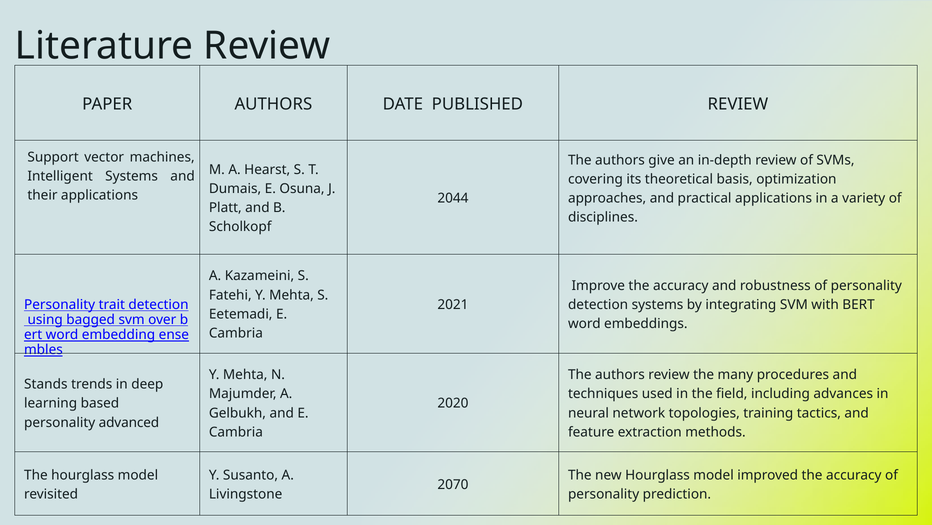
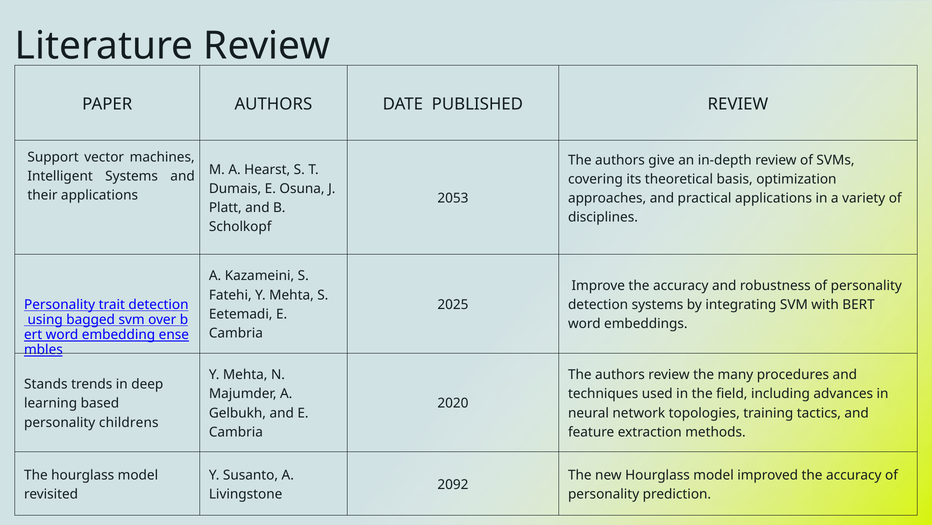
2044: 2044 -> 2053 (453, 198)
2021: 2021 -> 2025 (453, 304)
advanced: advanced -> childrens (129, 422)
2070: 2070 -> 2092 (453, 484)
